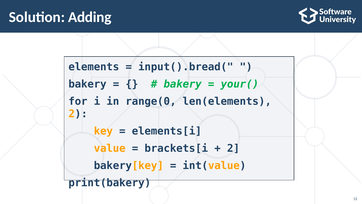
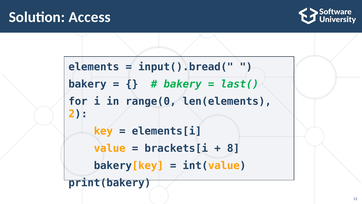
Adding: Adding -> Access (90, 17)
your(: your( -> last( (240, 84)
2: 2 -> 8 (233, 148)
